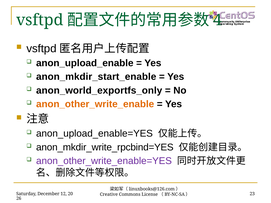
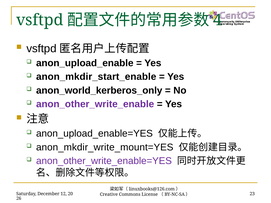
anon_world_exportfs_only: anon_world_exportfs_only -> anon_world_kerberos_only (99, 91)
anon_other_write_enable colour: orange -> purple (95, 104)
anon_mkdir_write_rpcbind=YES: anon_mkdir_write_rpcbind=YES -> anon_mkdir_write_mount=YES (105, 147)
